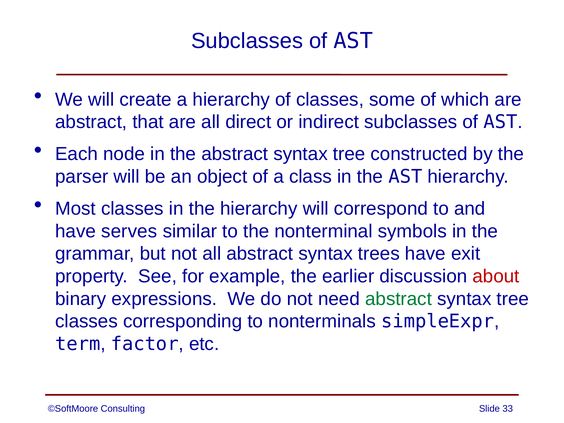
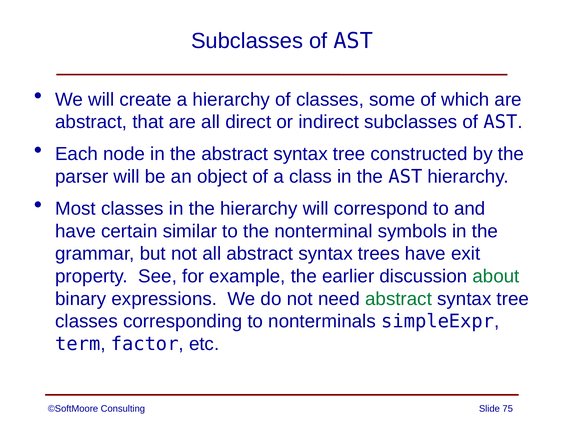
serves: serves -> certain (129, 231)
about colour: red -> green (496, 276)
33: 33 -> 75 (508, 409)
